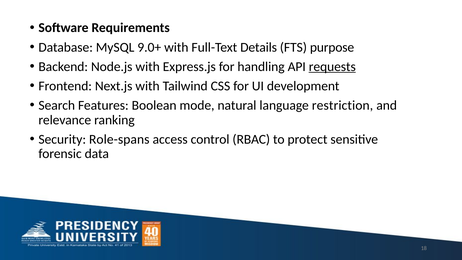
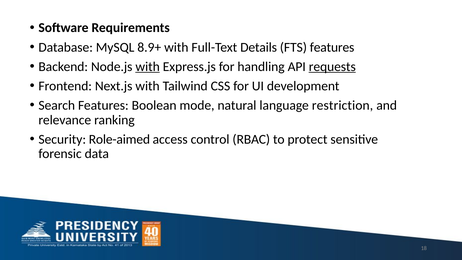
9.0+: 9.0+ -> 8.9+ (149, 47)
FTS purpose: purpose -> features (332, 47)
with underline: none -> present (148, 67)
Role-spans: Role-spans -> Role-aimed (119, 139)
